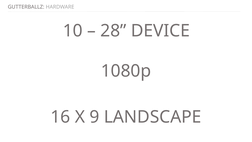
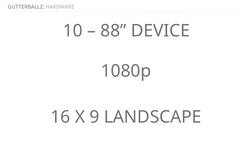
28: 28 -> 88 (113, 31)
